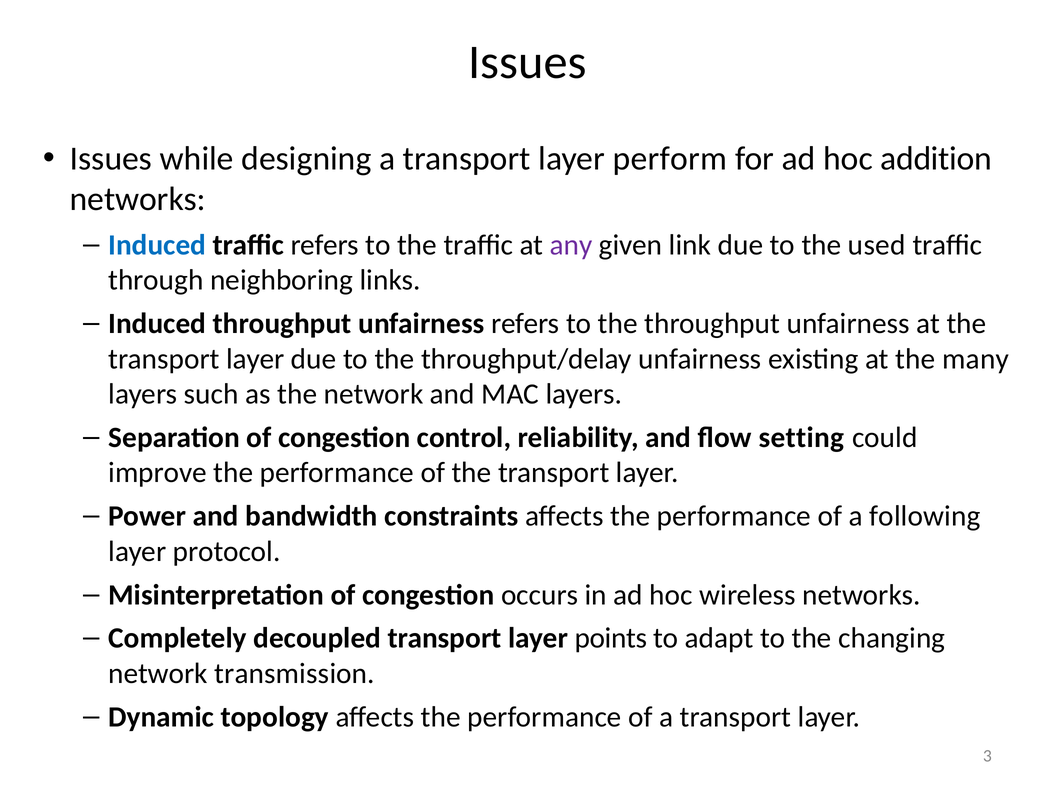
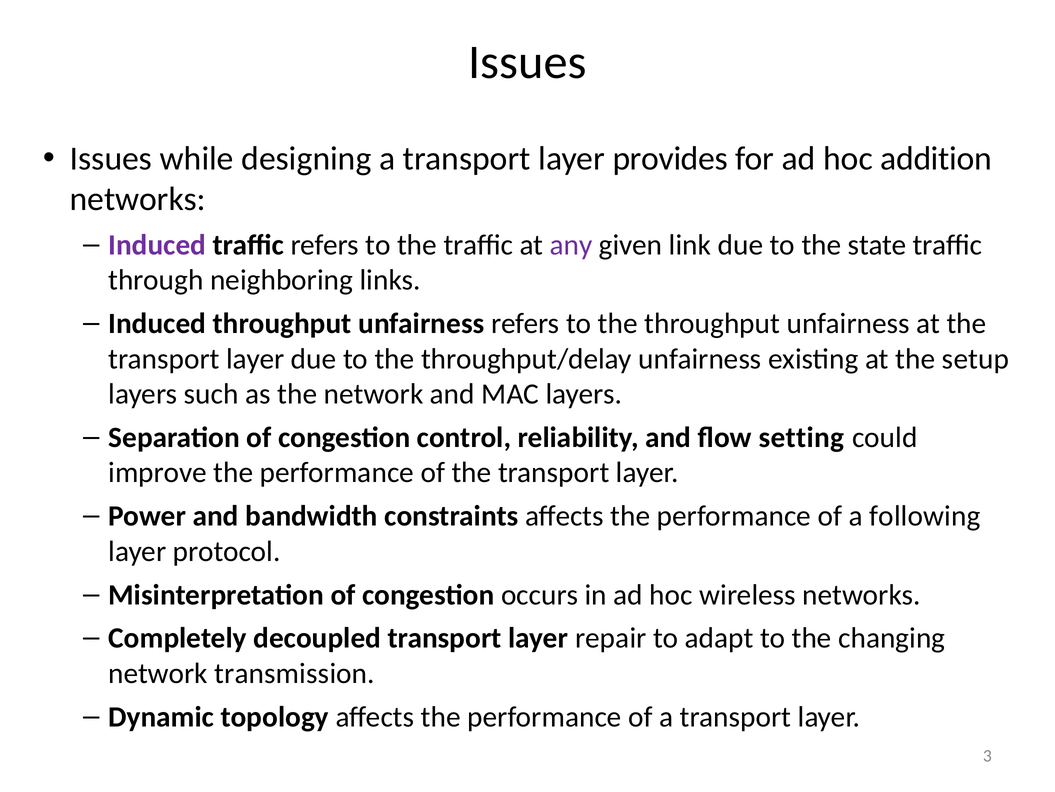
perform: perform -> provides (670, 159)
Induced colour: blue -> purple (157, 245)
used: used -> state (877, 245)
many: many -> setup (976, 359)
points: points -> repair (611, 638)
